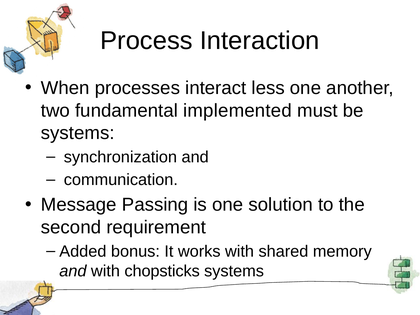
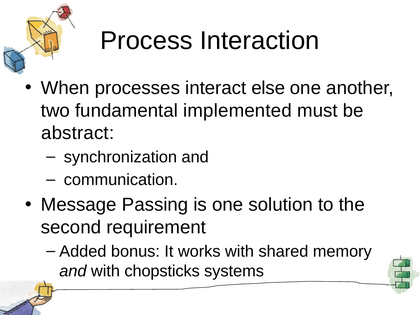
less: less -> else (268, 88)
systems: systems -> abstract (78, 133)
